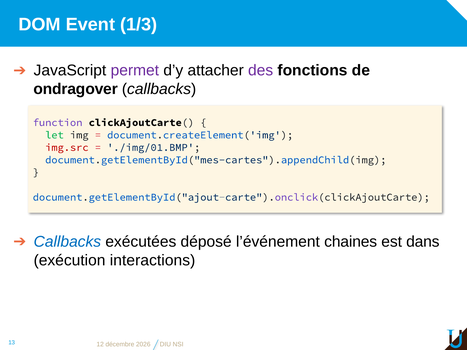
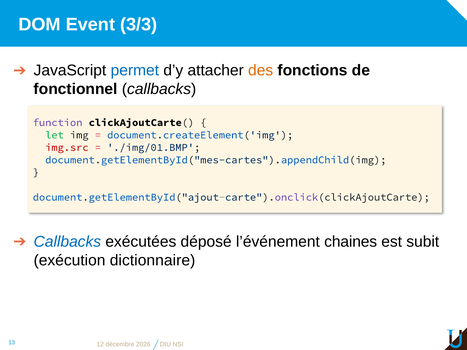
1/3: 1/3 -> 3/3 (139, 25)
permet colour: purple -> blue (135, 71)
des colour: purple -> orange (261, 71)
ondragover: ondragover -> fonctionnel (76, 89)
dans: dans -> subit (423, 242)
interactions: interactions -> dictionnaire (153, 260)
